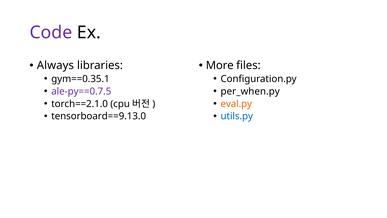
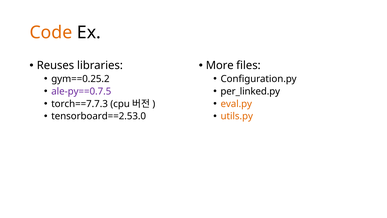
Code colour: purple -> orange (51, 33)
Always: Always -> Reuses (55, 65)
gym==0.35.1: gym==0.35.1 -> gym==0.25.2 (80, 79)
per_when.py: per_when.py -> per_linked.py (250, 91)
torch==2.1.0: torch==2.1.0 -> torch==7.7.3 (80, 104)
tensorboard==9.13.0: tensorboard==9.13.0 -> tensorboard==2.53.0 (99, 116)
utils.py colour: blue -> orange (237, 116)
